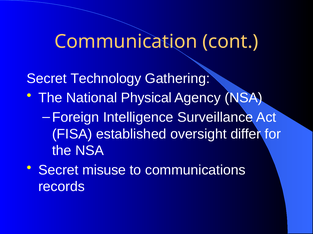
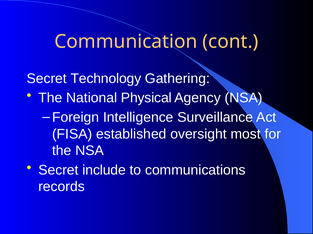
differ: differ -> most (246, 134)
misuse: misuse -> include (104, 171)
